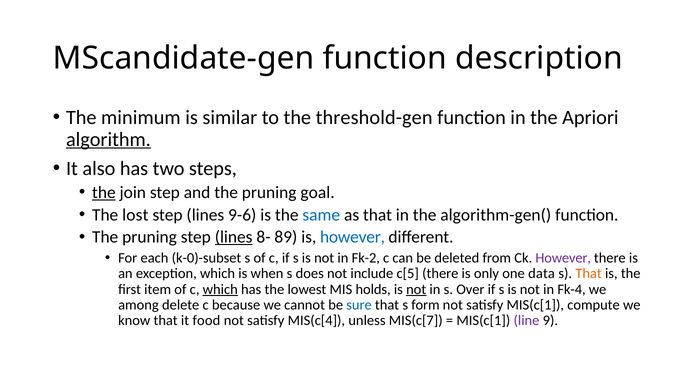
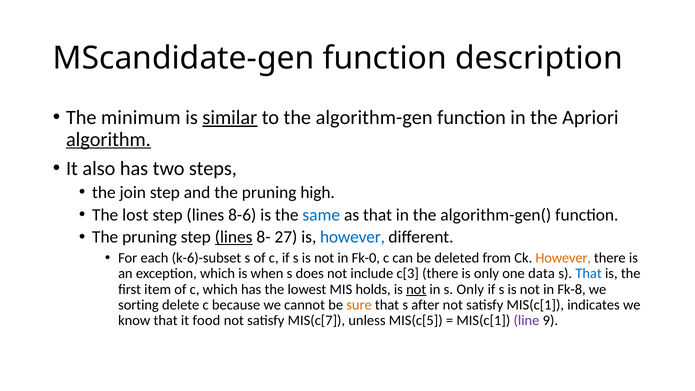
similar underline: none -> present (230, 117)
threshold-gen: threshold-gen -> algorithm-gen (374, 117)
the underline: present -> none (104, 192)
goal: goal -> high (318, 192)
9-6: 9-6 -> 8-6 (242, 215)
89: 89 -> 27 (286, 237)
k-0)-subset: k-0)-subset -> k-6)-subset (207, 258)
Fk-2: Fk-2 -> Fk-0 (366, 258)
However colour: purple -> orange (563, 258)
c[5: c[5 -> c[3 (408, 274)
That colour: orange -> blue (589, 274)
which underline: present -> none (220, 289)
s Over: Over -> Only (470, 289)
Fk-4: Fk-4 -> Fk-8 (572, 289)
among: among -> sorting (138, 305)
sure colour: blue -> orange (359, 305)
form: form -> after (425, 305)
compute: compute -> indicates (594, 305)
MIS(c[4: MIS(c[4 -> MIS(c[7 (316, 321)
MIS(c[7: MIS(c[7 -> MIS(c[5 (416, 321)
